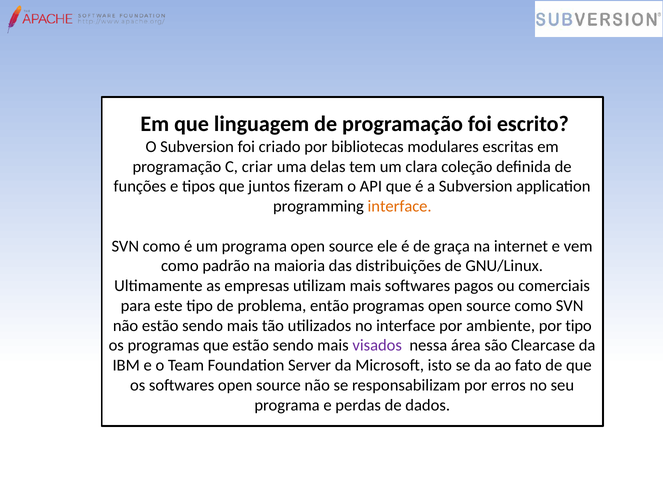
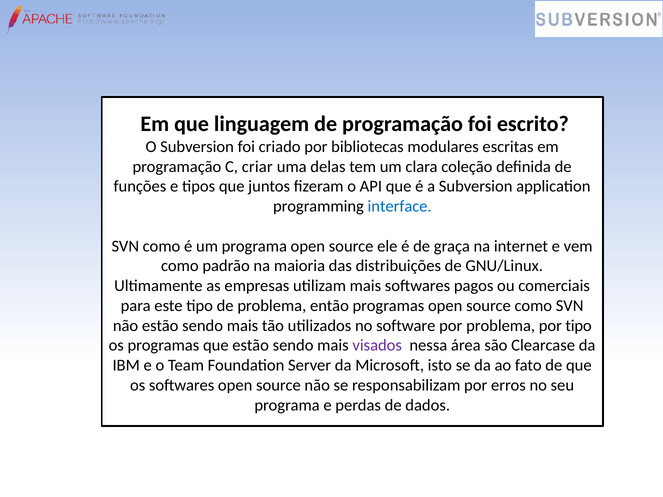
interface colour: orange -> blue (400, 206)
no interface: interface -> software (406, 326)
por ambiente: ambiente -> problema (501, 326)
